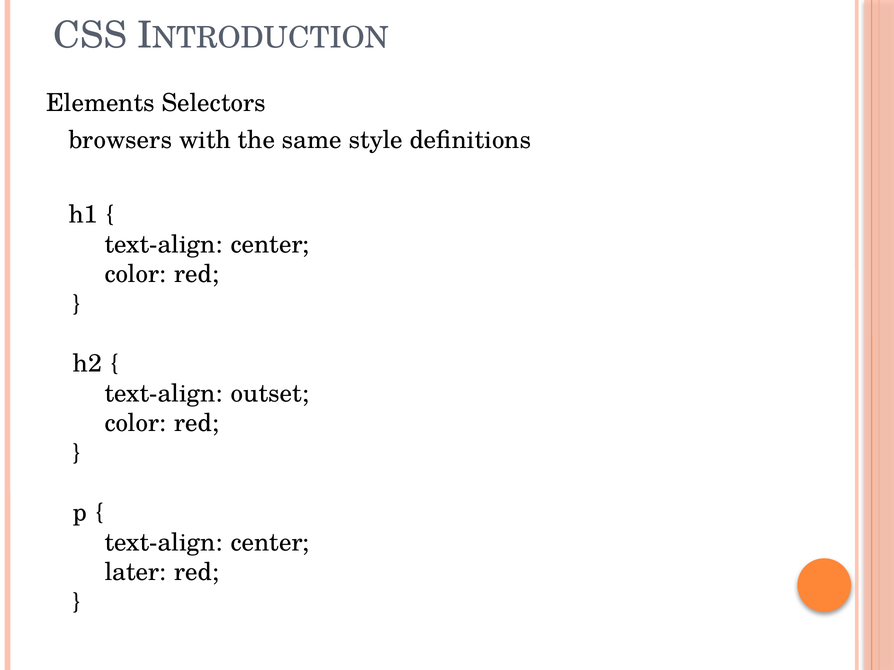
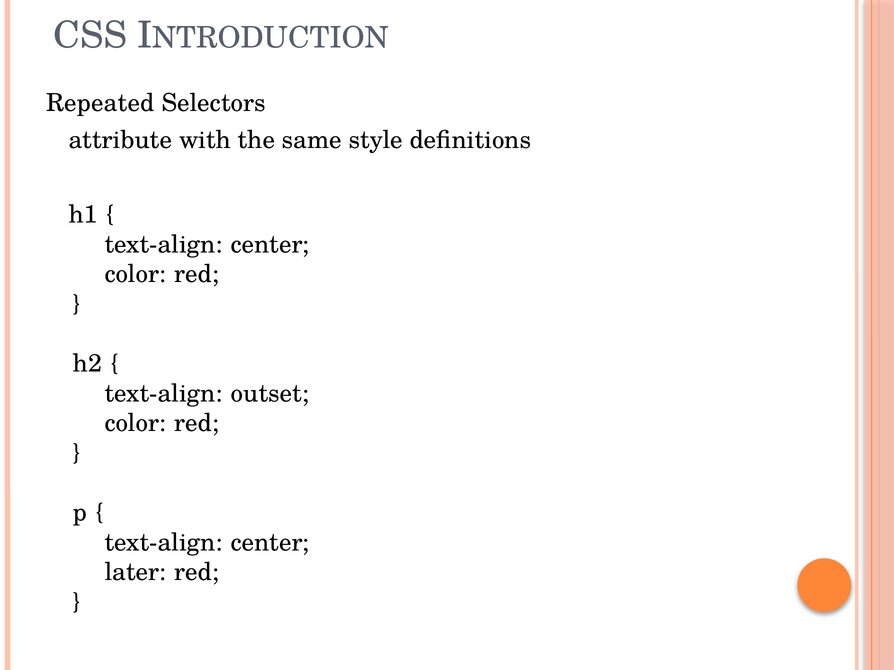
Elements: Elements -> Repeated (100, 103)
browsers: browsers -> attribute (120, 140)
